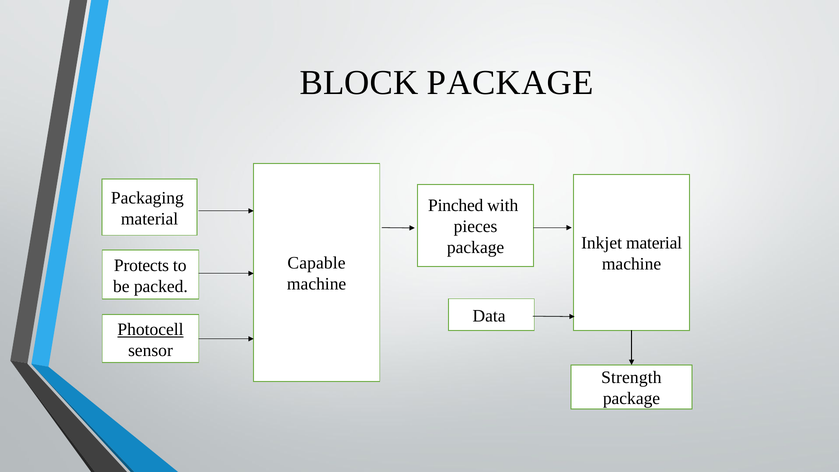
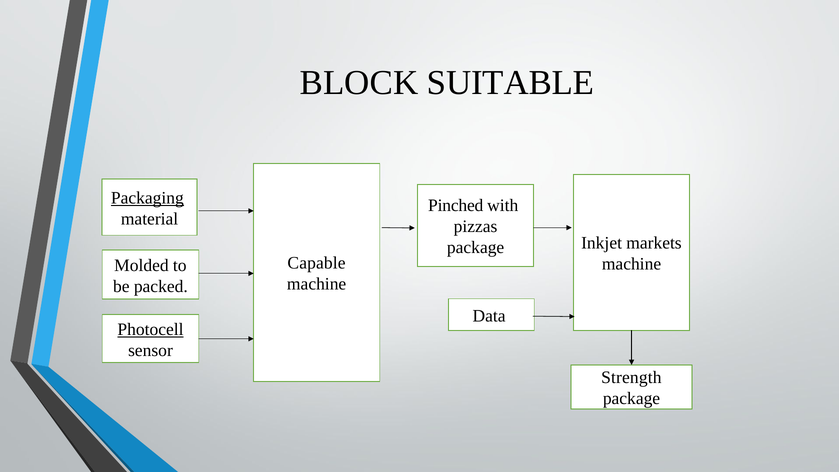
BLOCK PACKAGE: PACKAGE -> SUITABLE (510, 83)
Packaging underline: none -> present (147, 198)
pieces: pieces -> pizzas (476, 227)
Inkjet material: material -> markets (654, 243)
Protects: Protects -> Molded (141, 265)
